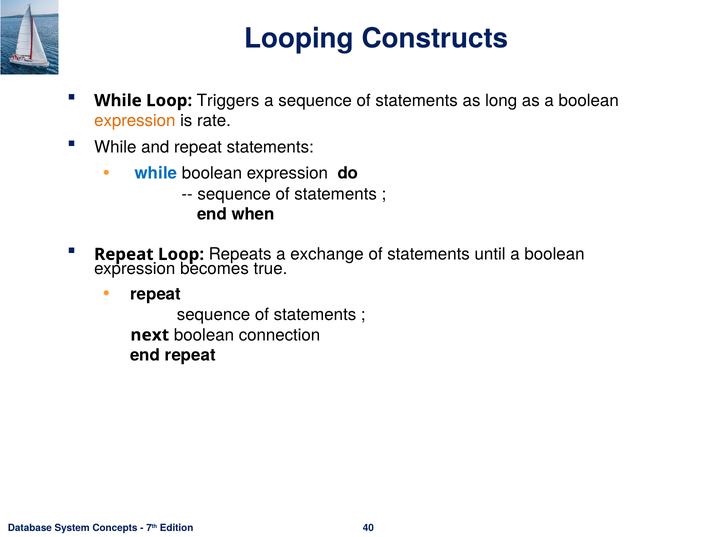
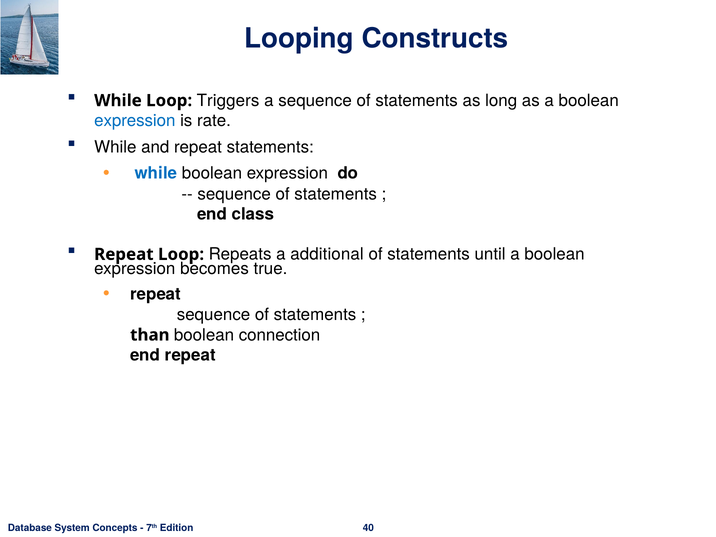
expression colour: orange -> blue (135, 121)
when: when -> class (253, 214)
exchange: exchange -> additional (327, 254)
next: next -> than (150, 335)
